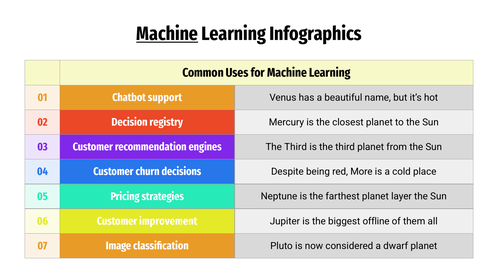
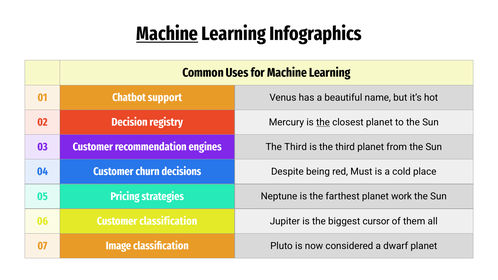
the underline: none -> present (323, 122)
More: More -> Must (361, 172)
layer: layer -> work (402, 197)
Customer improvement: improvement -> classification (168, 221)
offline: offline -> cursor (376, 221)
